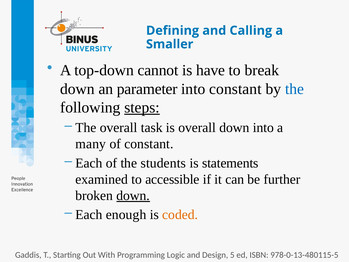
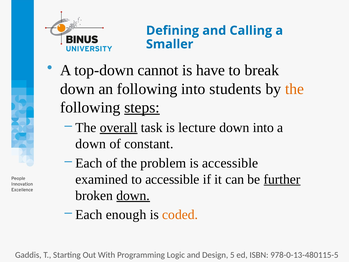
an parameter: parameter -> following (147, 89)
into constant: constant -> students (235, 89)
the colour: blue -> orange (294, 89)
overall underline: none -> present (119, 128)
is overall: overall -> lecture (197, 128)
many: many -> down (91, 144)
students: students -> problem (163, 163)
is statements: statements -> accessible (230, 163)
further underline: none -> present (282, 179)
